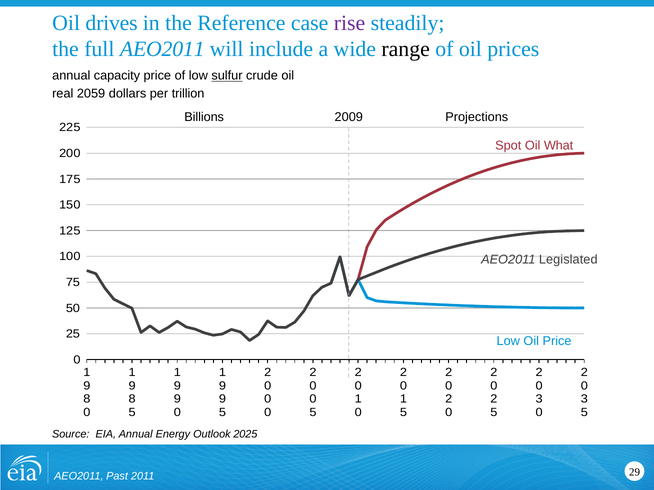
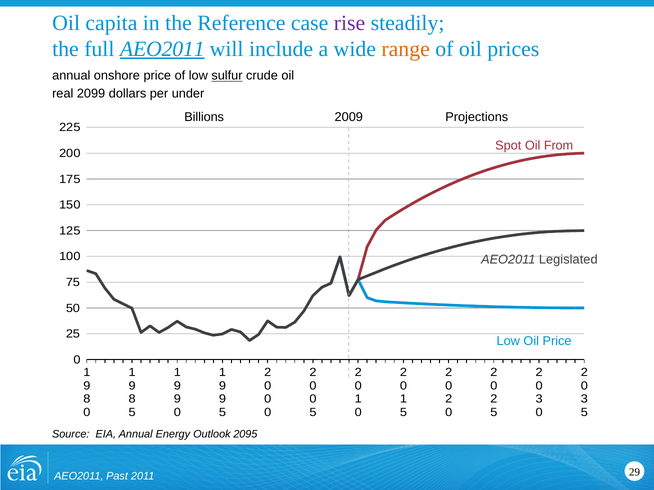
drives: drives -> capita (111, 23)
AEO2011 underline: none -> present (162, 49)
range colour: black -> orange (406, 49)
capacity: capacity -> onshore (117, 76)
2059: 2059 -> 2099 (91, 94)
trillion: trillion -> under (188, 94)
What: What -> From (559, 146)
2025: 2025 -> 2095 (245, 434)
